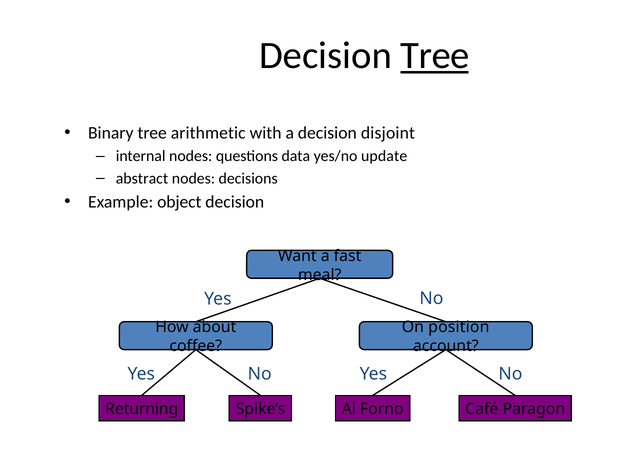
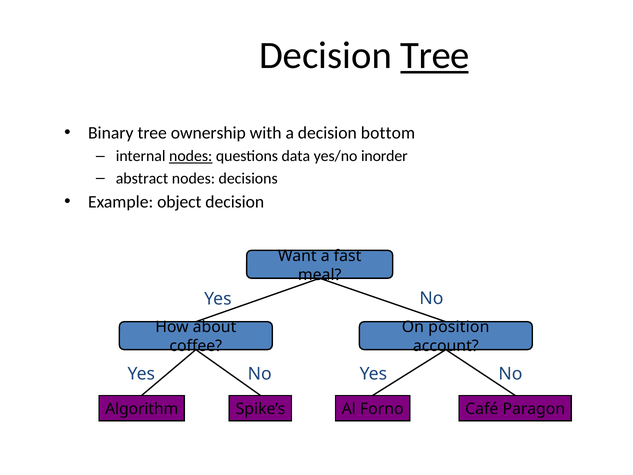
arithmetic: arithmetic -> ownership (208, 133)
disjoint: disjoint -> bottom (388, 133)
nodes underline: none -> present (191, 156)
update: update -> inorder (384, 156)
Returning: Returning -> Algorithm (142, 409)
